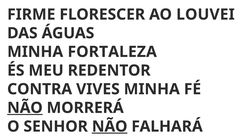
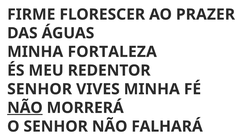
LOUVEI: LOUVEI -> PRAZER (205, 14)
CONTRA: CONTRA -> SENHOR (40, 89)
NÃO underline: present -> none (110, 127)
